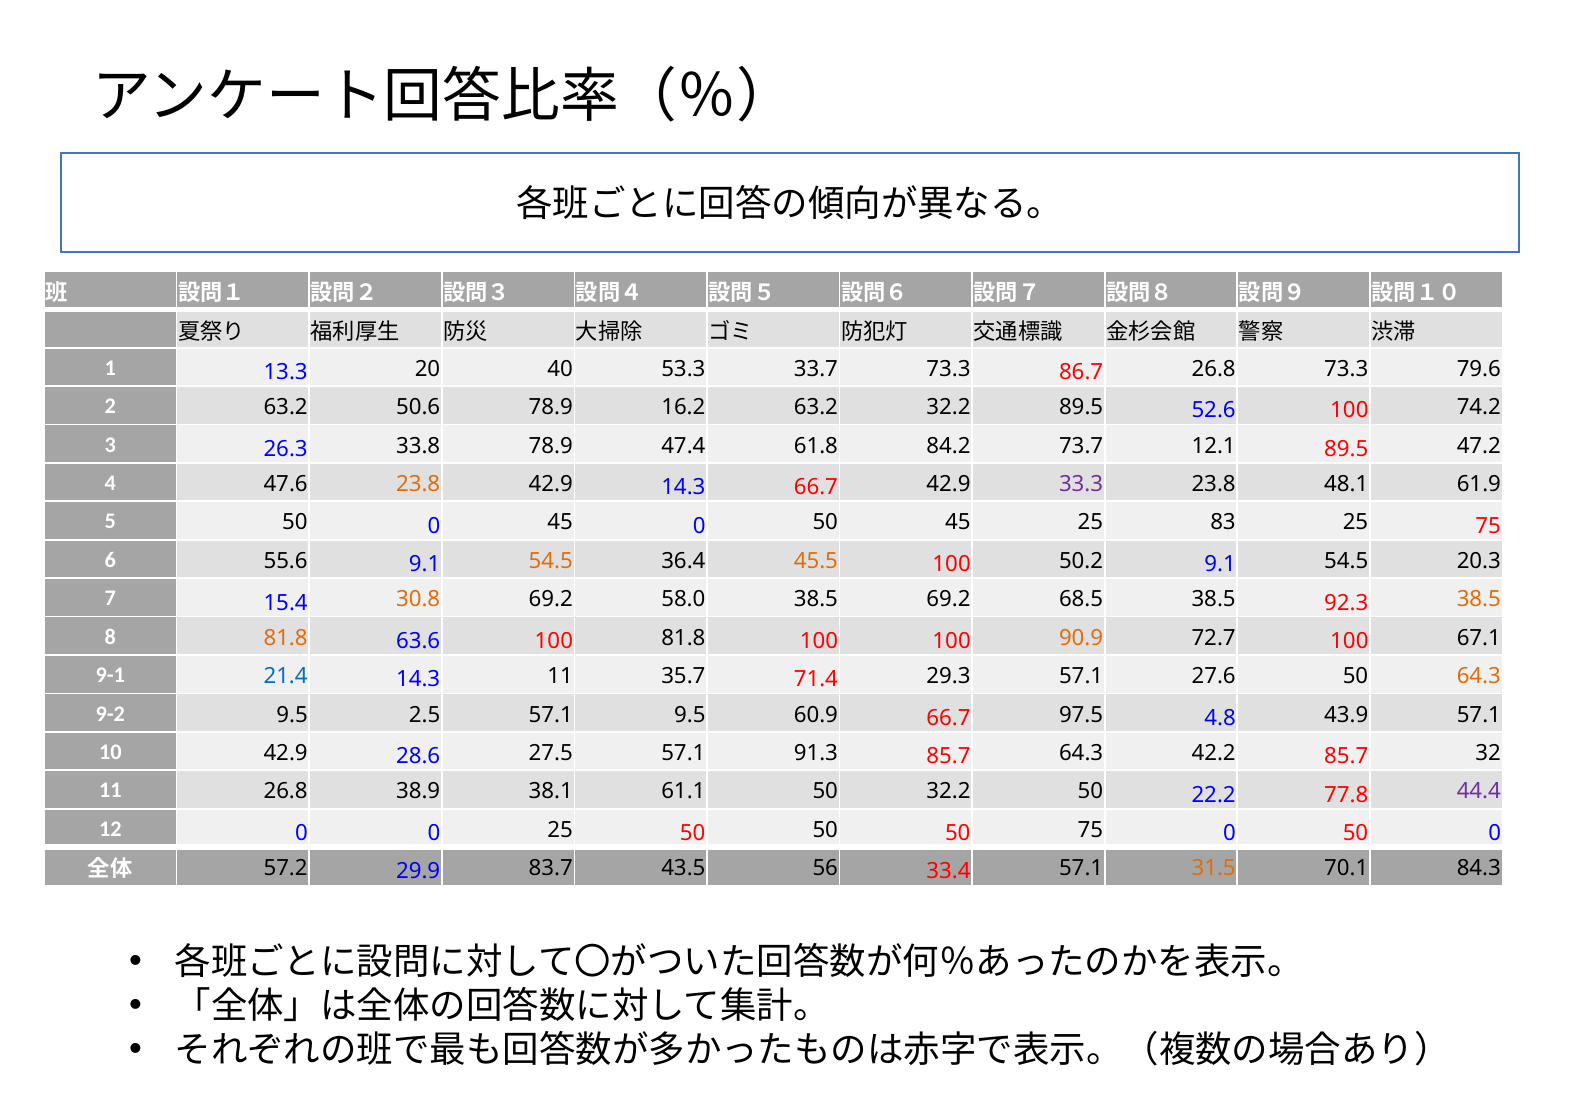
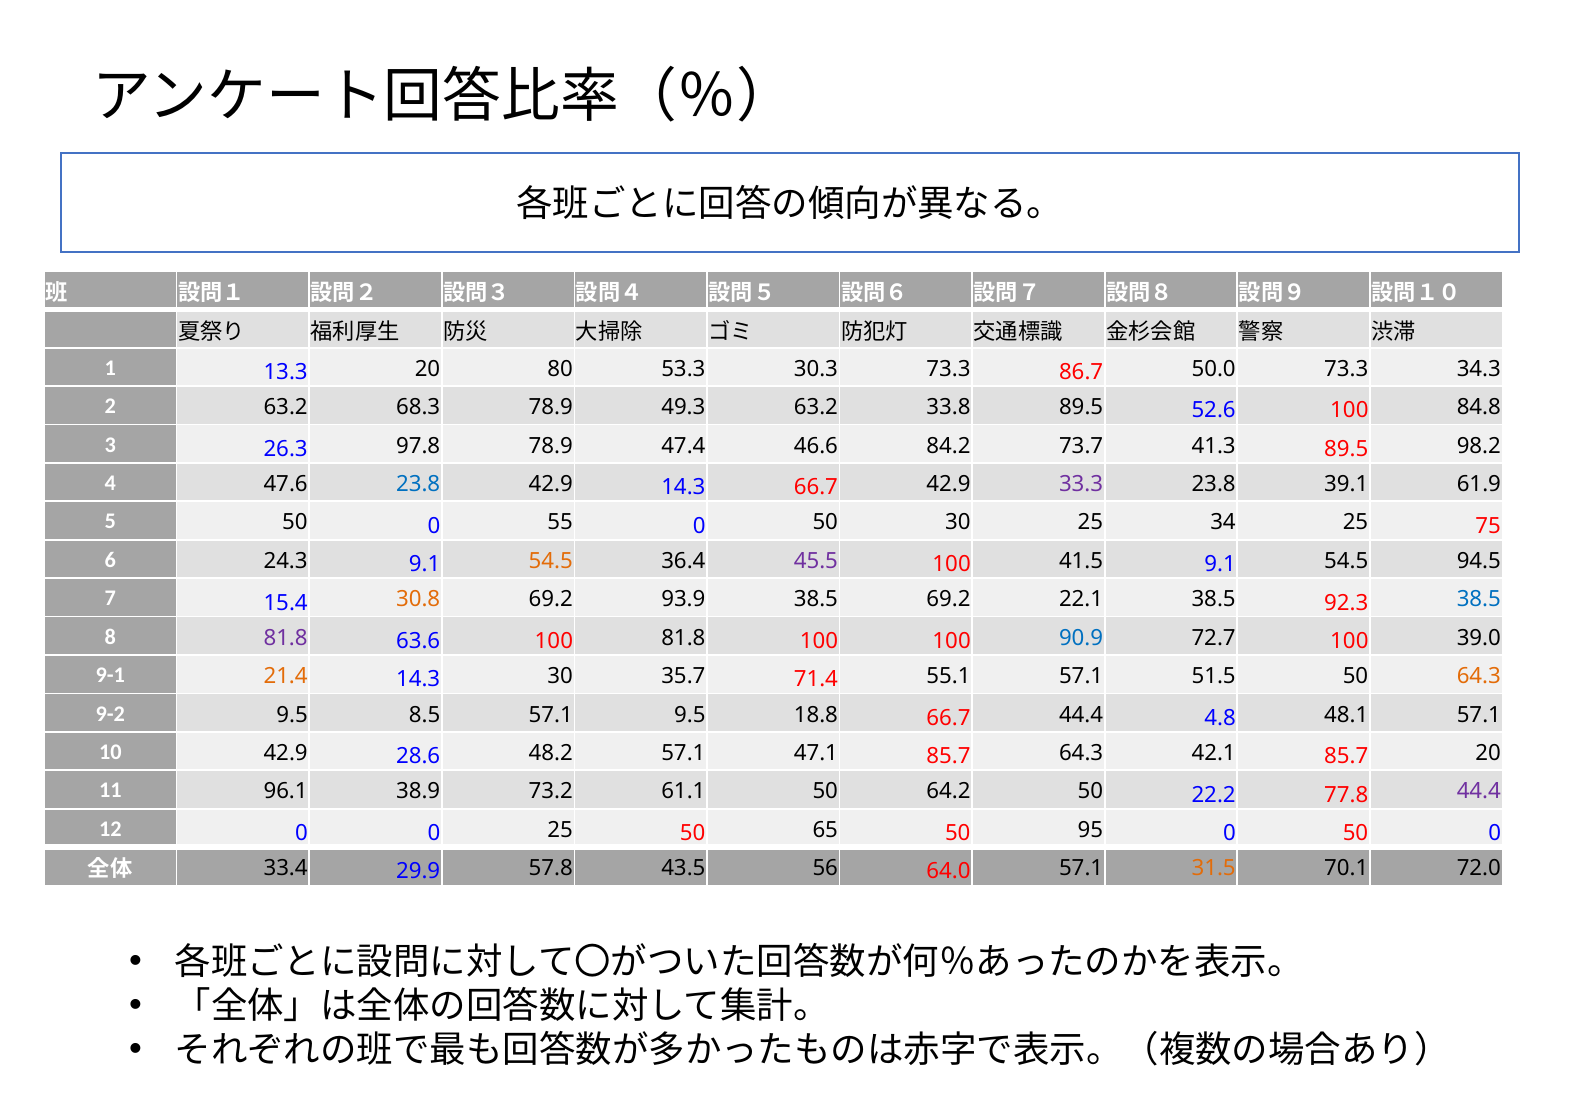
40: 40 -> 80 (560, 369)
33.7: 33.7 -> 30.3 (816, 369)
26.8: 26.8 -> 50.0 (1214, 369)
79.6: 79.6 -> 34.3 (1479, 369)
50.6: 50.6 -> 68.3 (418, 407)
16.2: 16.2 -> 49.3 (683, 407)
63.2 32.2: 32.2 -> 33.8 (949, 407)
74.2: 74.2 -> 84.8 (1479, 407)
33.8: 33.8 -> 97.8 (418, 446)
61.8: 61.8 -> 46.6 (816, 446)
12.1: 12.1 -> 41.3 (1214, 446)
47.2: 47.2 -> 98.2 (1479, 446)
23.8 colour: orange -> blue (418, 484)
48.1: 48.1 -> 39.1 (1346, 484)
45: 45 -> 55 (560, 523)
50 45: 45 -> 30 (958, 523)
83: 83 -> 34 (1223, 523)
55.6: 55.6 -> 24.3 (286, 561)
45.5 colour: orange -> purple (816, 561)
50.2: 50.2 -> 41.5 (1081, 561)
20.3: 20.3 -> 94.5 (1479, 561)
58.0: 58.0 -> 93.9 (683, 599)
68.5: 68.5 -> 22.1 (1081, 599)
38.5 colour: orange -> blue (1479, 599)
81.8 colour: orange -> purple (286, 638)
90.9 colour: orange -> blue (1081, 638)
67.1: 67.1 -> 39.0 (1479, 638)
21.4 colour: blue -> orange (286, 676)
11: 11 -> 30 (560, 676)
29.3: 29.3 -> 55.1 (949, 676)
27.6: 27.6 -> 51.5 (1214, 676)
2.5: 2.5 -> 8.5 (425, 715)
60.9: 60.9 -> 18.8 (816, 715)
97.5: 97.5 -> 44.4 (1081, 715)
43.9: 43.9 -> 48.1 (1346, 715)
27.5: 27.5 -> 48.2 (551, 753)
91.3: 91.3 -> 47.1 (816, 753)
42.2: 42.2 -> 42.1 (1214, 753)
32: 32 -> 20 (1488, 753)
11 26.8: 26.8 -> 96.1 (286, 791)
38.1: 38.1 -> 73.2 (551, 791)
50 32.2: 32.2 -> 64.2 (949, 791)
50: 50 -> 65 (825, 830)
75: 75 -> 95 (1090, 830)
57.2: 57.2 -> 33.4 (286, 868)
83.7: 83.7 -> 57.8 (551, 868)
33.4: 33.4 -> 64.0 (949, 872)
84.3: 84.3 -> 72.0 (1479, 868)
